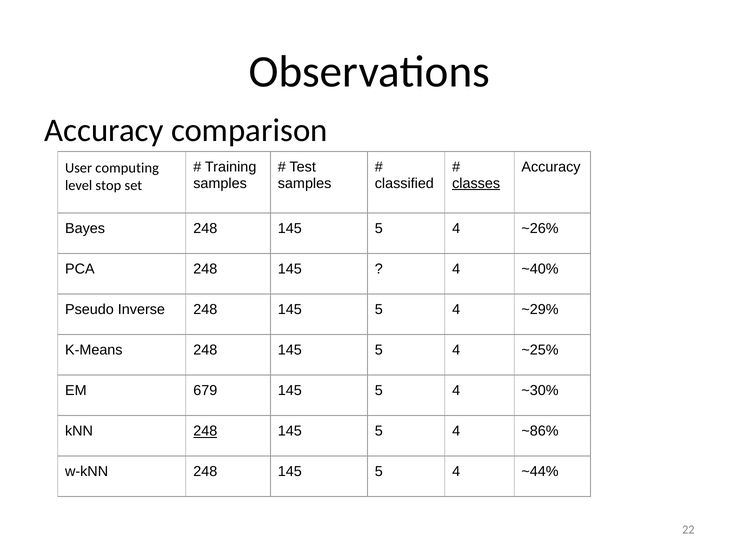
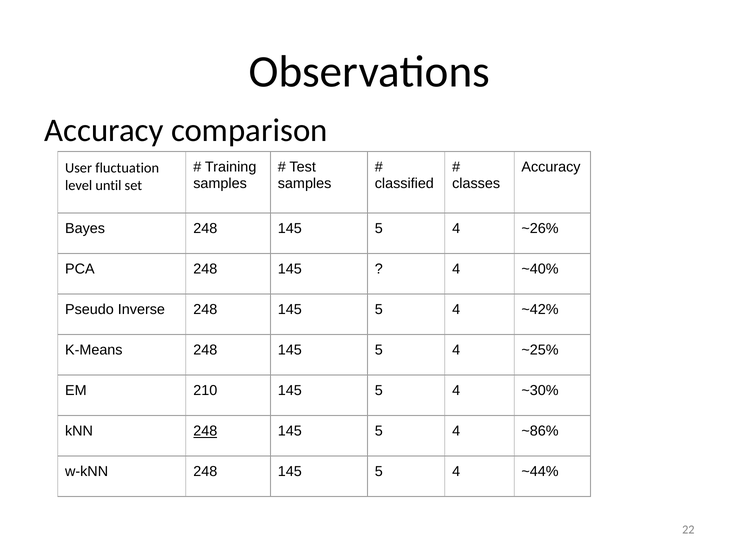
computing: computing -> fluctuation (127, 168)
classes underline: present -> none (476, 183)
stop: stop -> until (108, 185)
~29%: ~29% -> ~42% (540, 309)
679: 679 -> 210 (205, 390)
